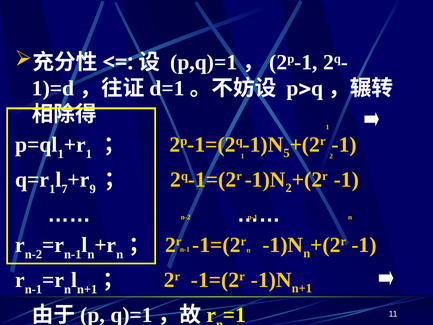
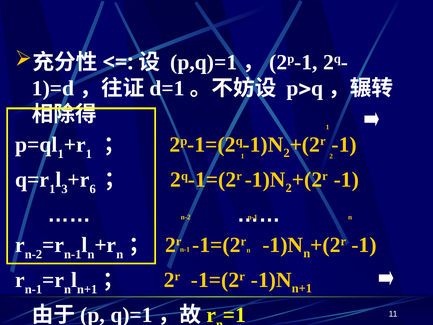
5: 5 -> 2 (287, 153)
7: 7 -> 3 (64, 189)
9: 9 -> 6 (93, 189)
